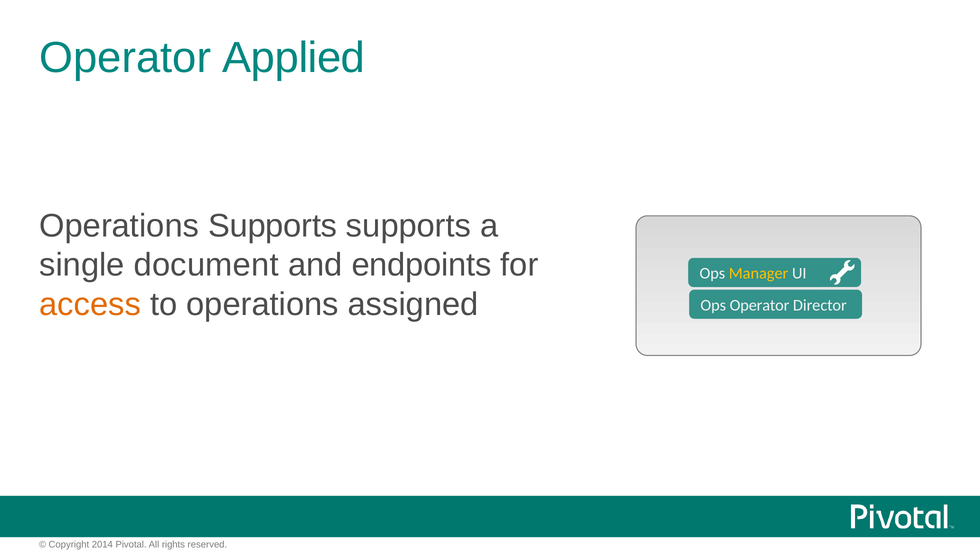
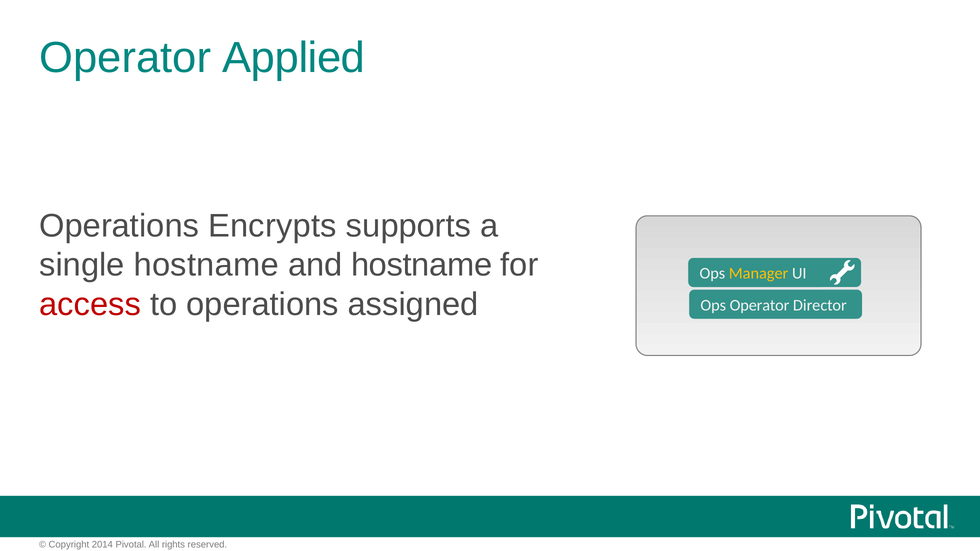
Operations Supports: Supports -> Encrypts (272, 226)
single document: document -> hostname (206, 265)
and endpoints: endpoints -> hostname (422, 265)
access colour: orange -> red (90, 304)
